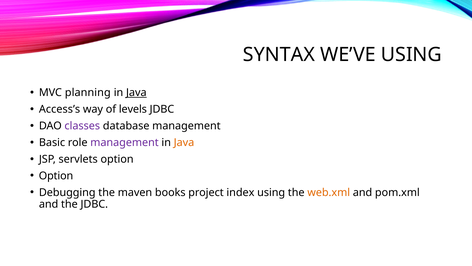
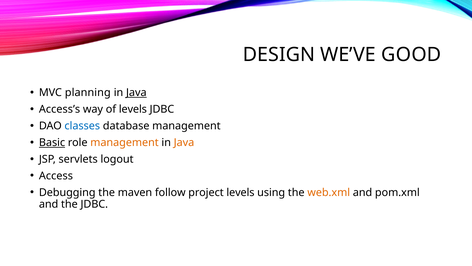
SYNTAX: SYNTAX -> DESIGN (279, 54)
WE’VE USING: USING -> GOOD (411, 54)
classes colour: purple -> blue (82, 126)
Basic underline: none -> present (52, 142)
management colour: purple -> orange (125, 142)
servlets option: option -> logout (117, 159)
Option: Option -> Access (56, 175)
books: books -> follow (170, 192)
project index: index -> levels (240, 192)
